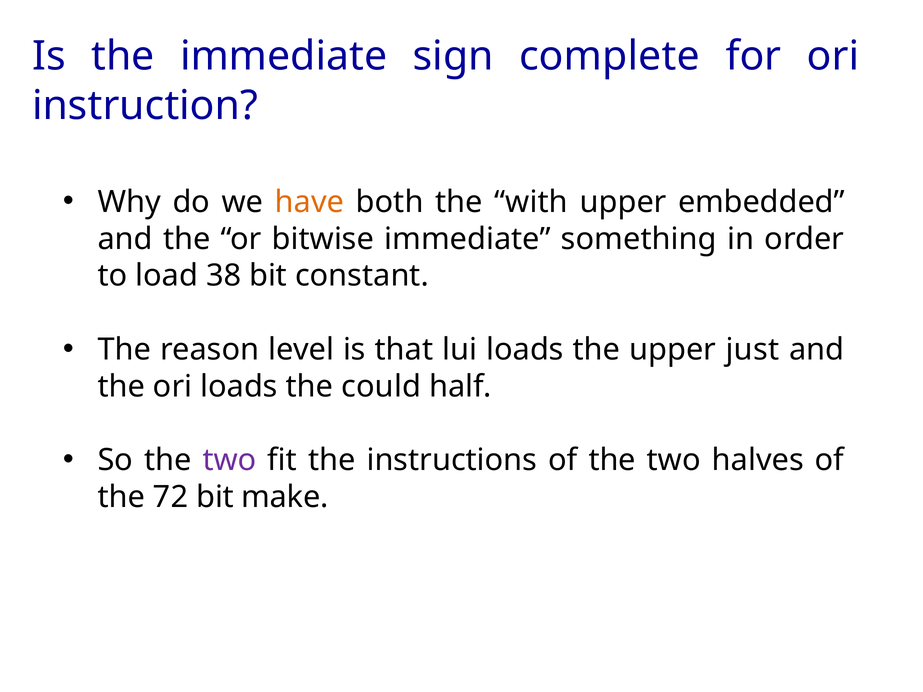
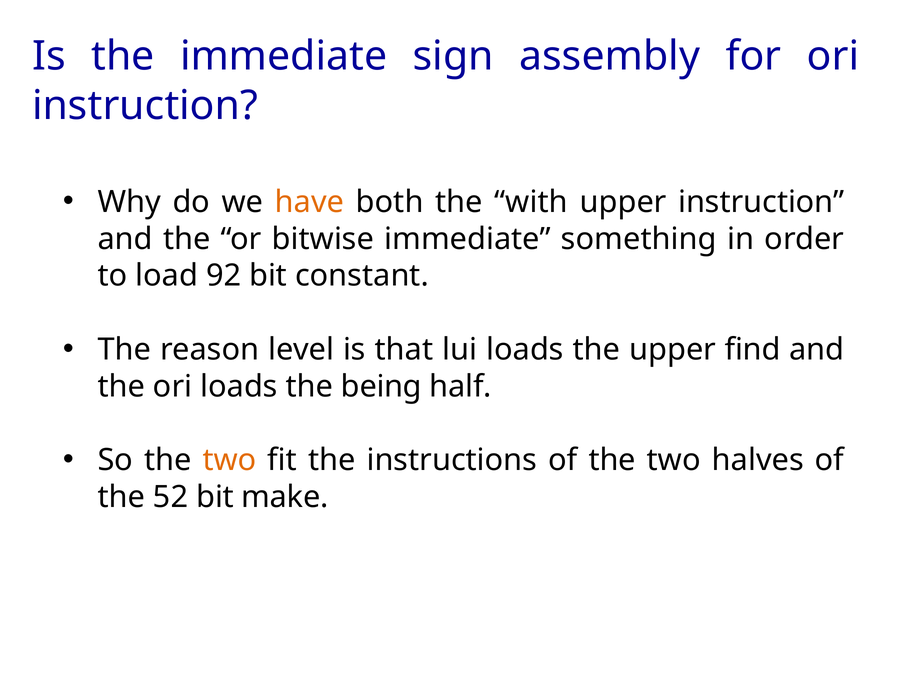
complete: complete -> assembly (610, 56)
upper embedded: embedded -> instruction (761, 202)
38: 38 -> 92 (224, 276)
just: just -> find (753, 350)
could: could -> being (381, 387)
two colour: purple -> orange (229, 460)
72: 72 -> 52 (171, 497)
